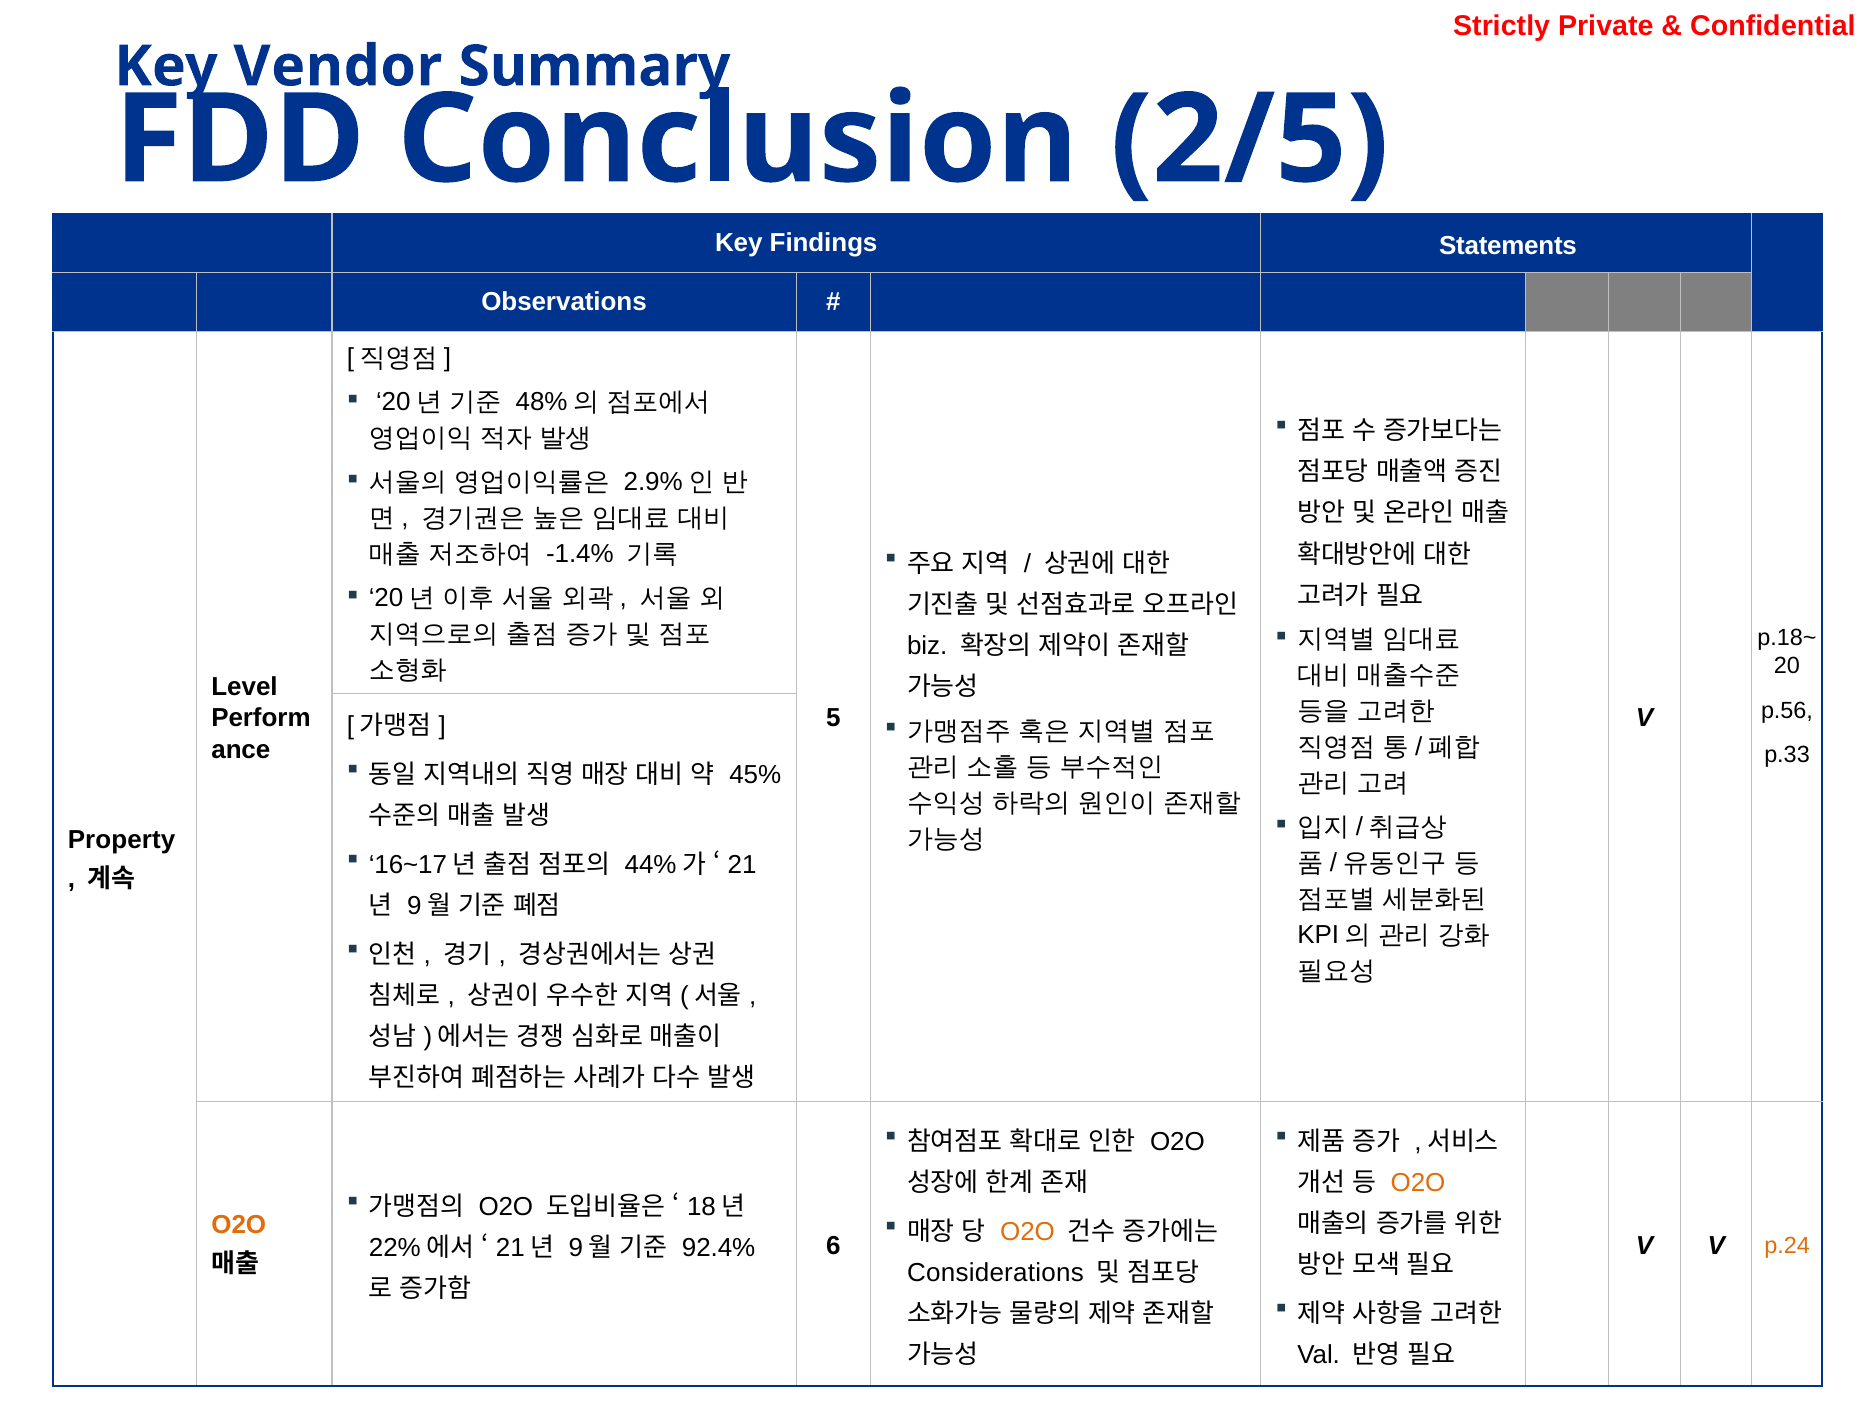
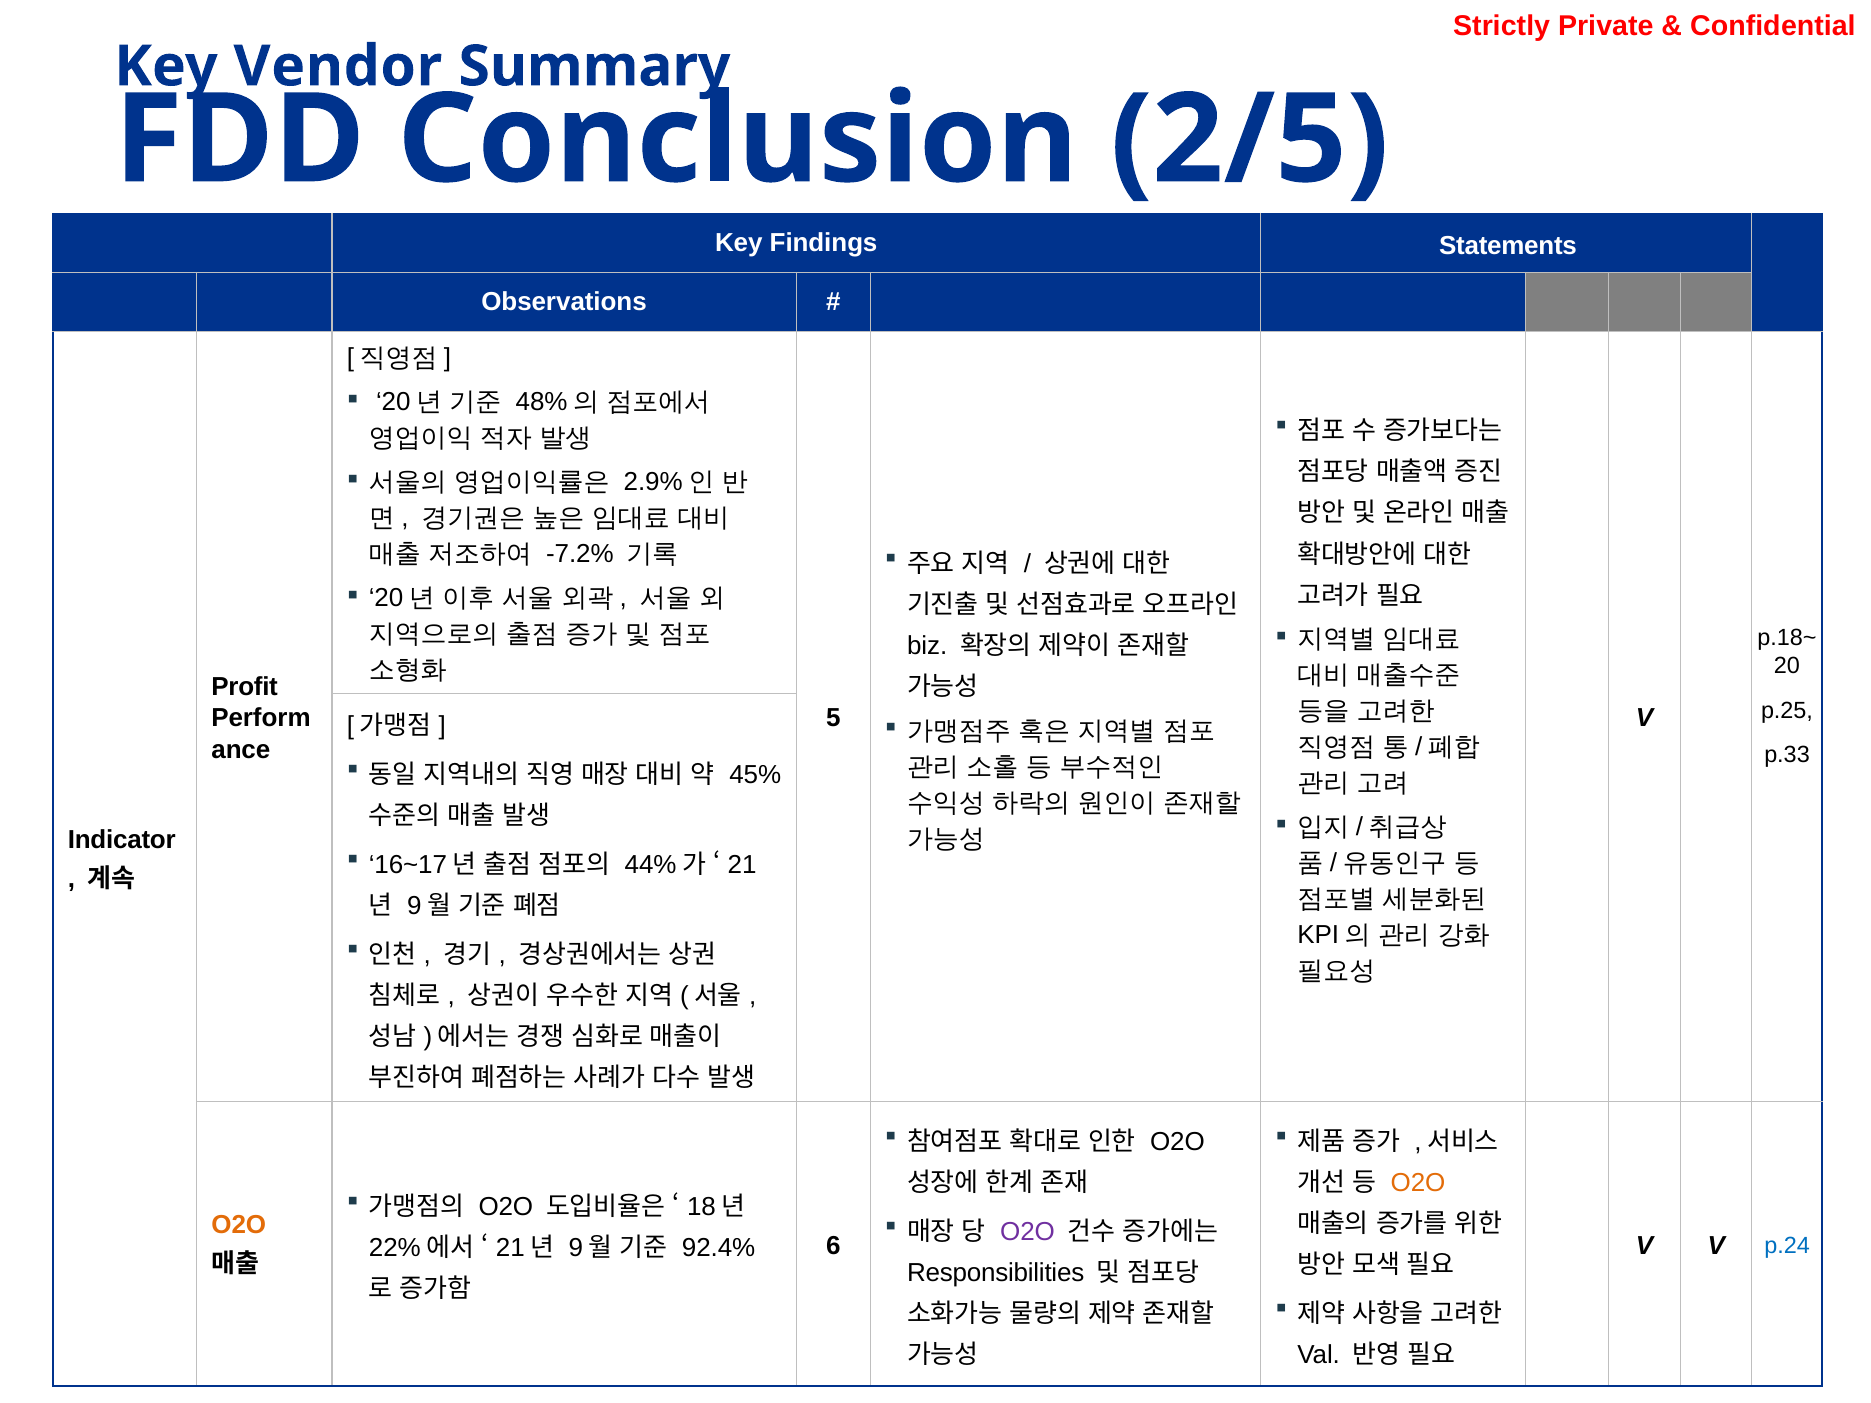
-1.4%: -1.4% -> -7.2% (580, 554)
Level: Level -> Profit (245, 687)
p.56: p.56 -> p.25 (1787, 711)
Property: Property -> Indicator (122, 840)
O2O colour: orange -> purple (1028, 1232)
p.24 colour: orange -> blue (1787, 1246)
Considerations: Considerations -> Responsibilities (996, 1273)
